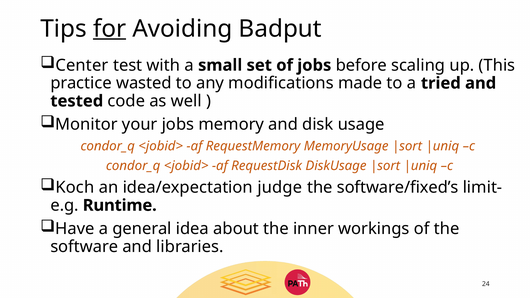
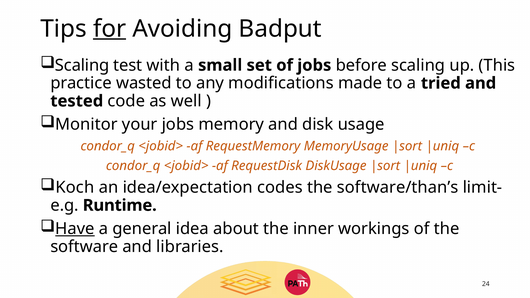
Center: Center -> Scaling (82, 65)
judge: judge -> codes (280, 188)
software/fixed’s: software/fixed’s -> software/than’s (398, 188)
Have underline: none -> present (75, 229)
